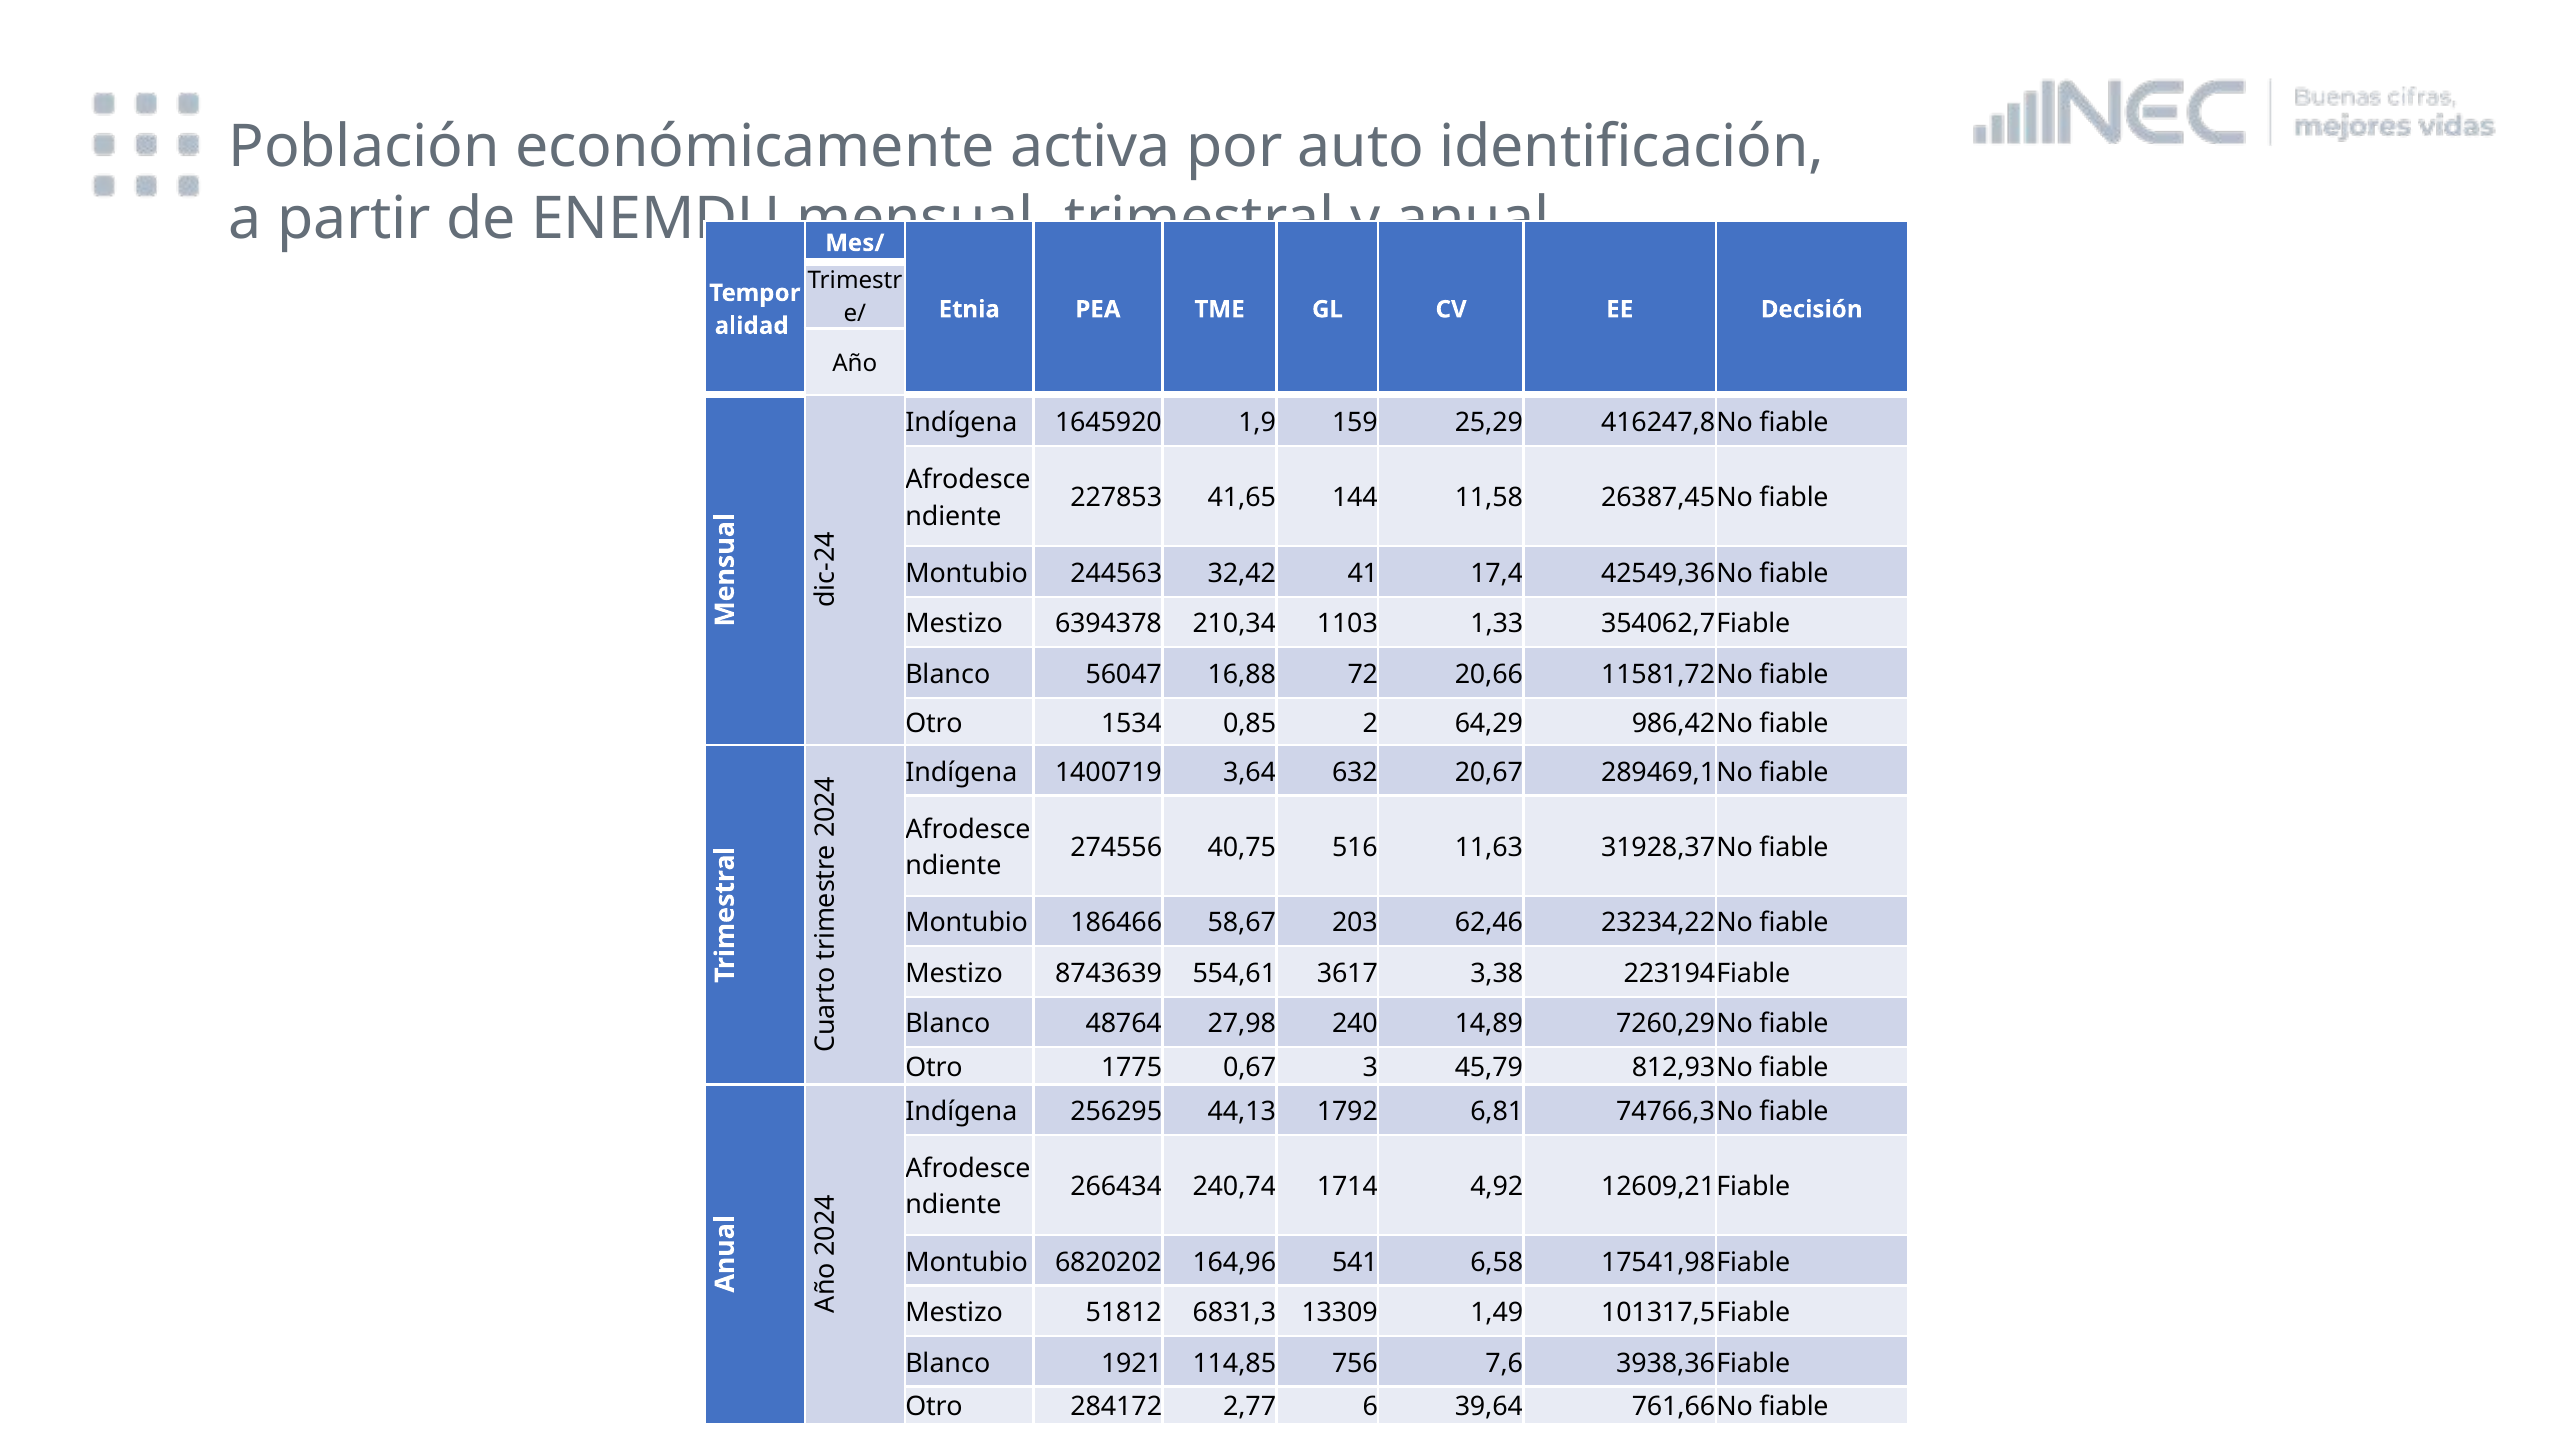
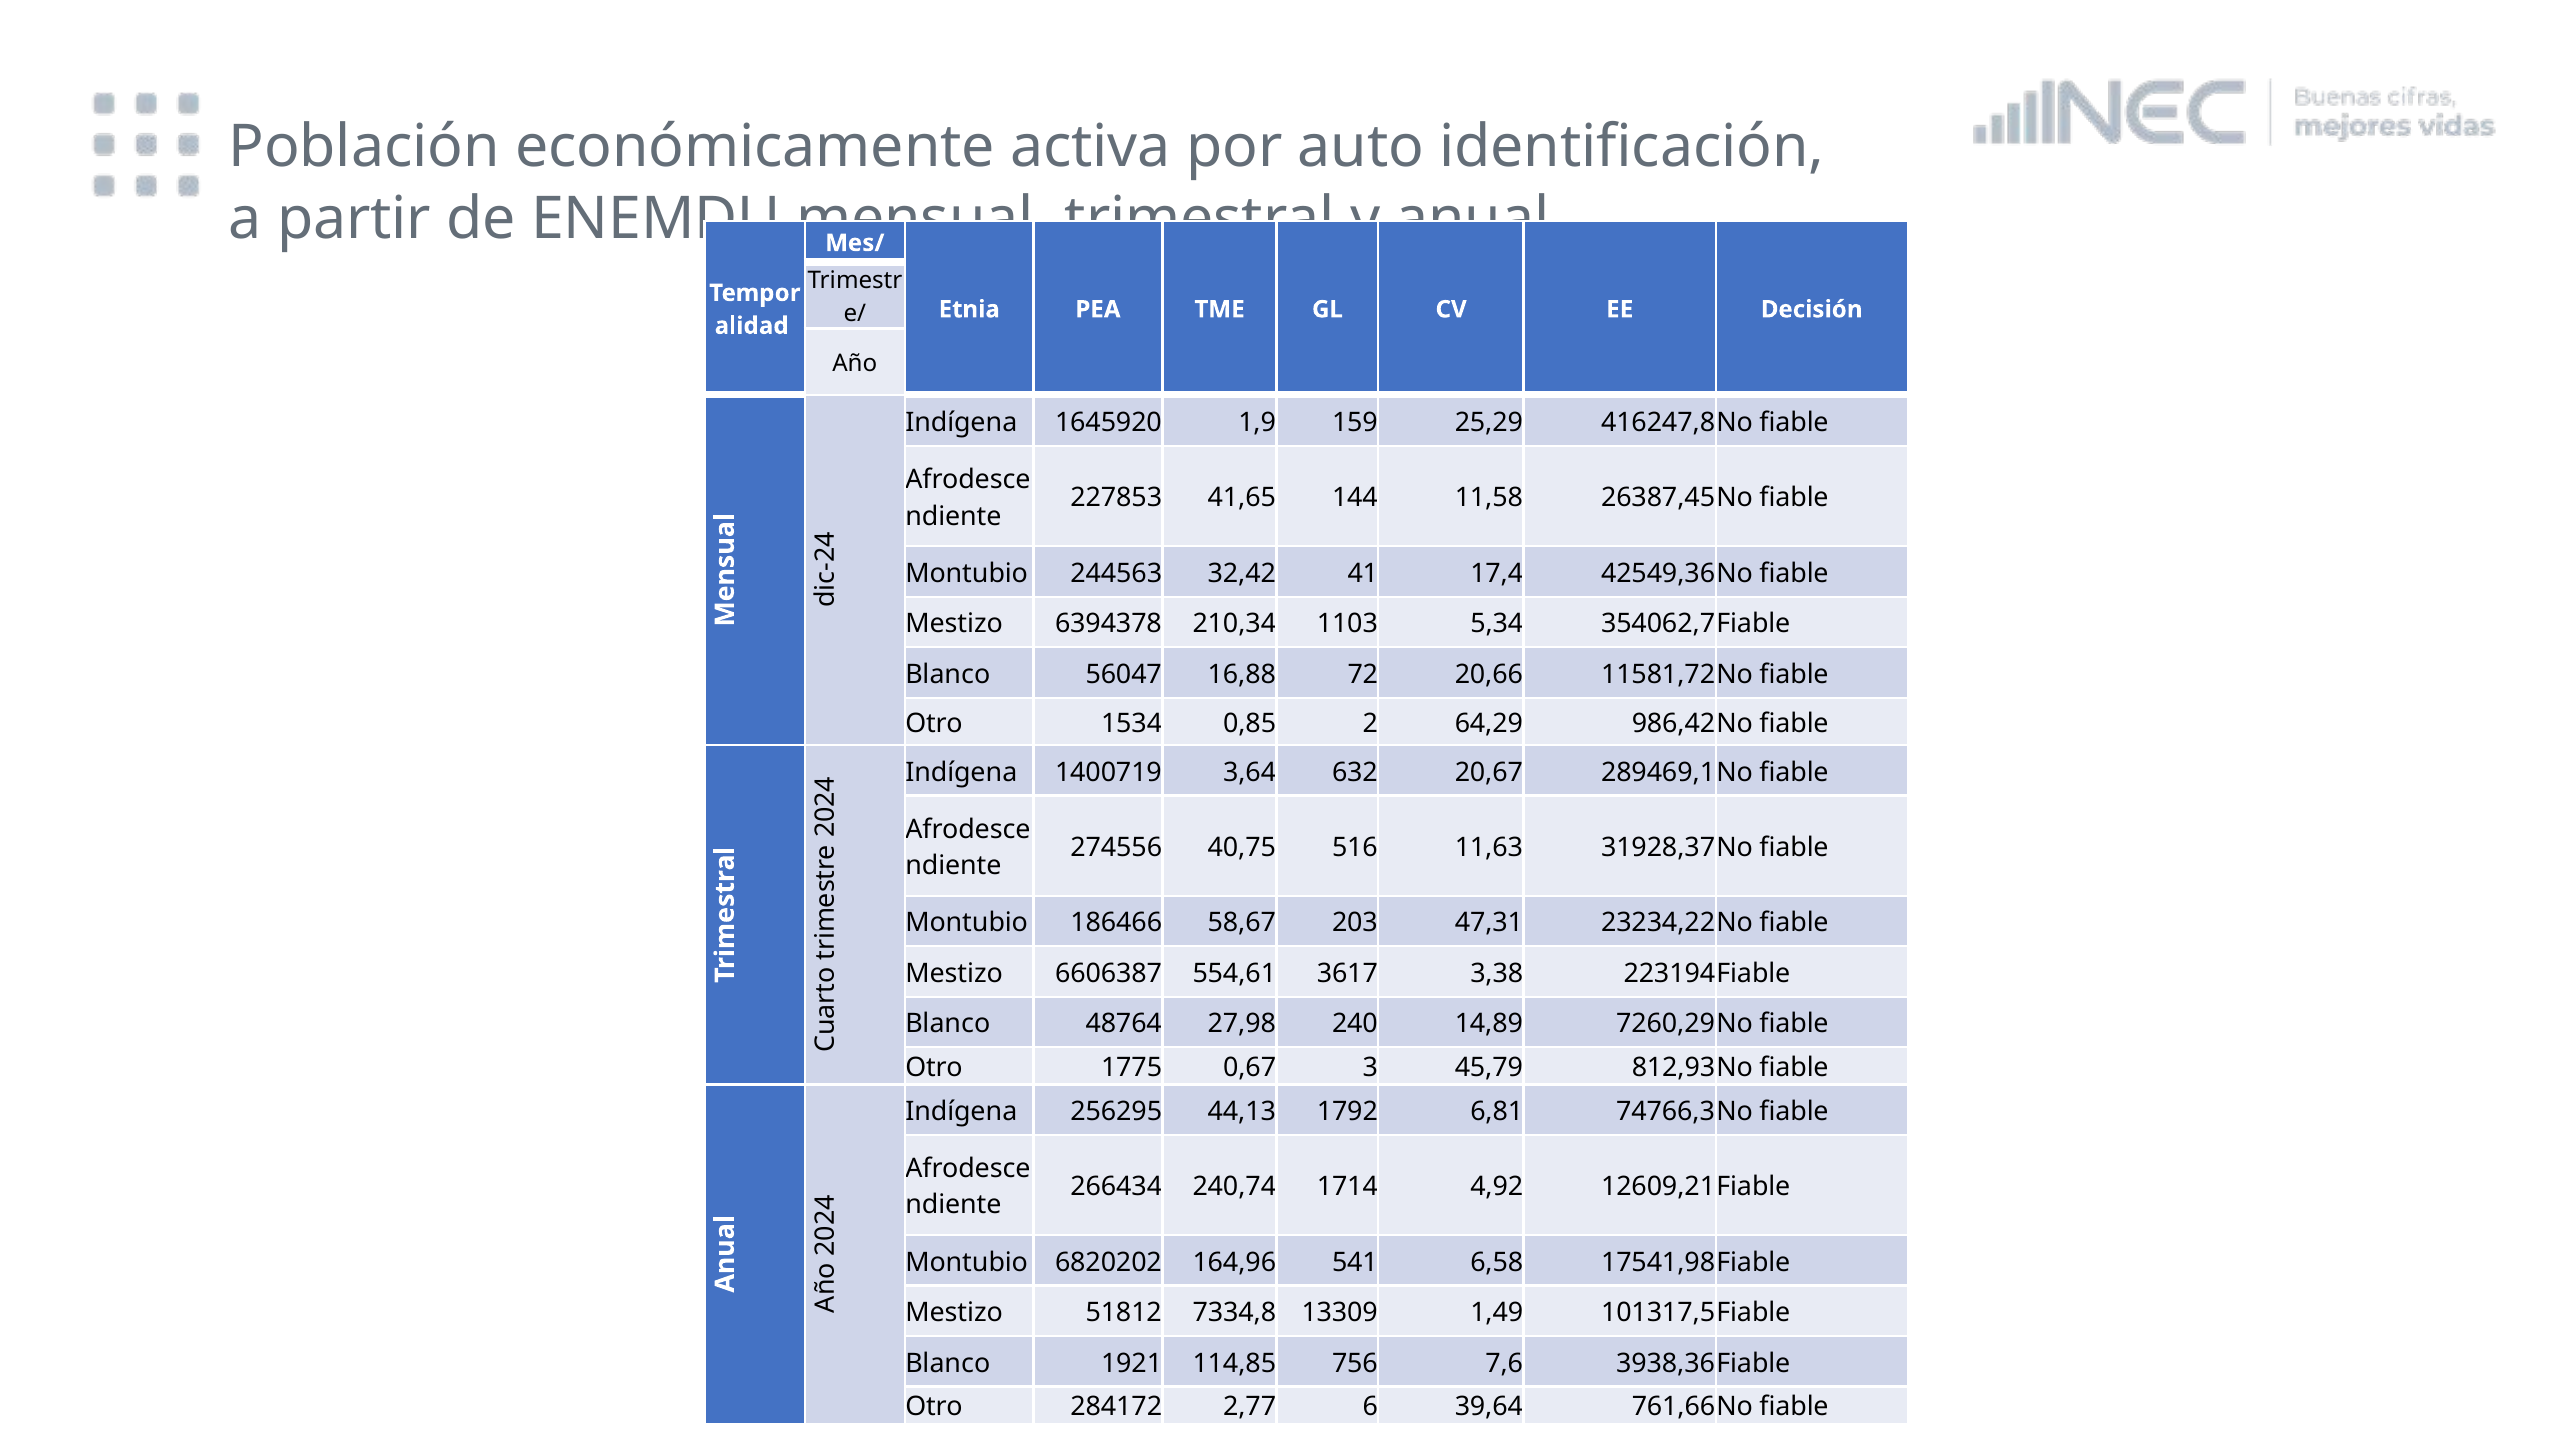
1,33: 1,33 -> 5,34 (1497, 624)
62,46: 62,46 -> 47,31 (1489, 923)
8743639: 8743639 -> 6606387 (1108, 973)
6831,3: 6831,3 -> 7334,8 (1234, 1313)
